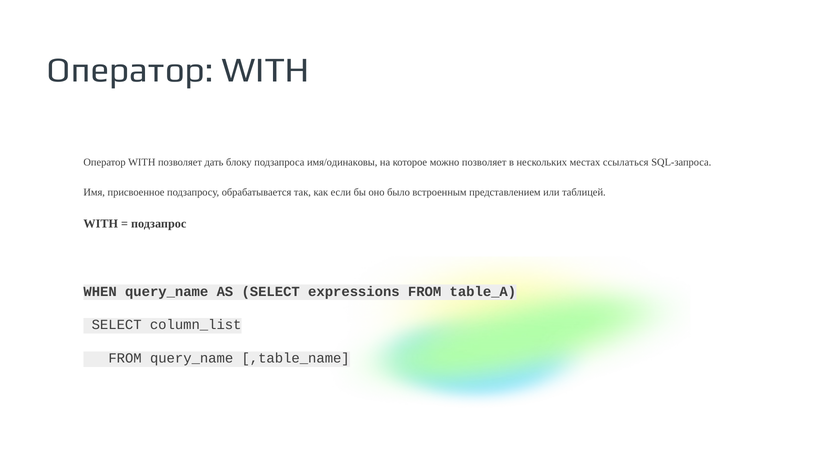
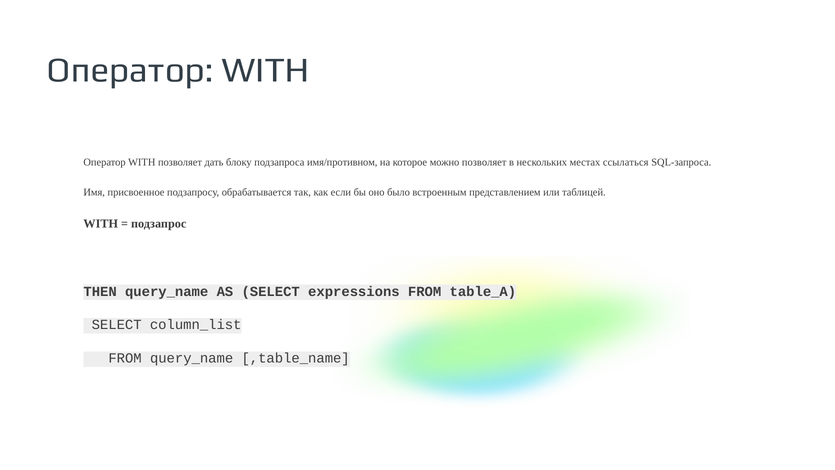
имя/одинаковы: имя/одинаковы -> имя/противном (342, 162)
WHEN: WHEN -> THEN (100, 291)
